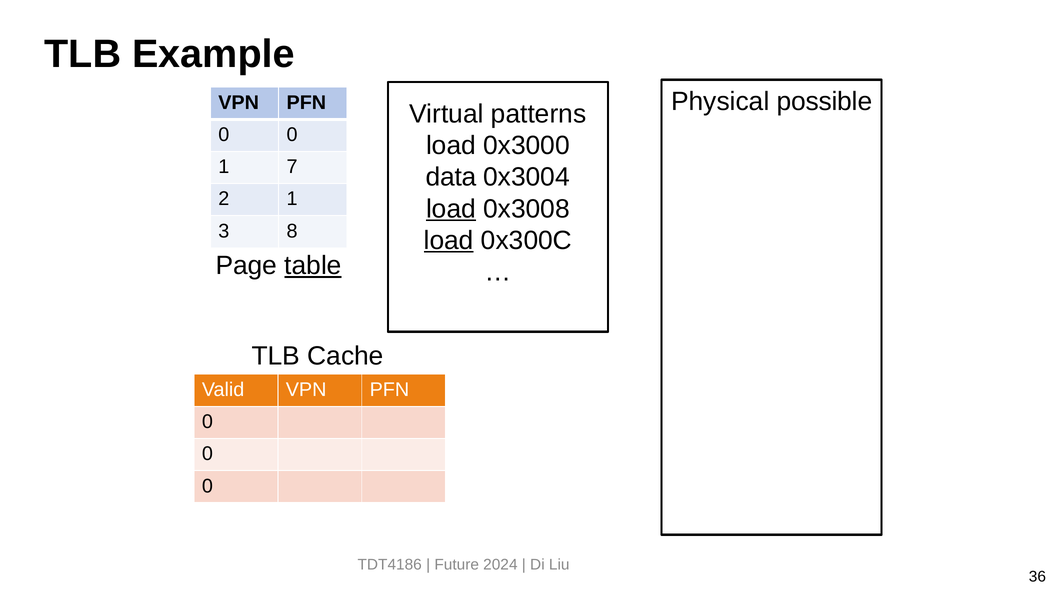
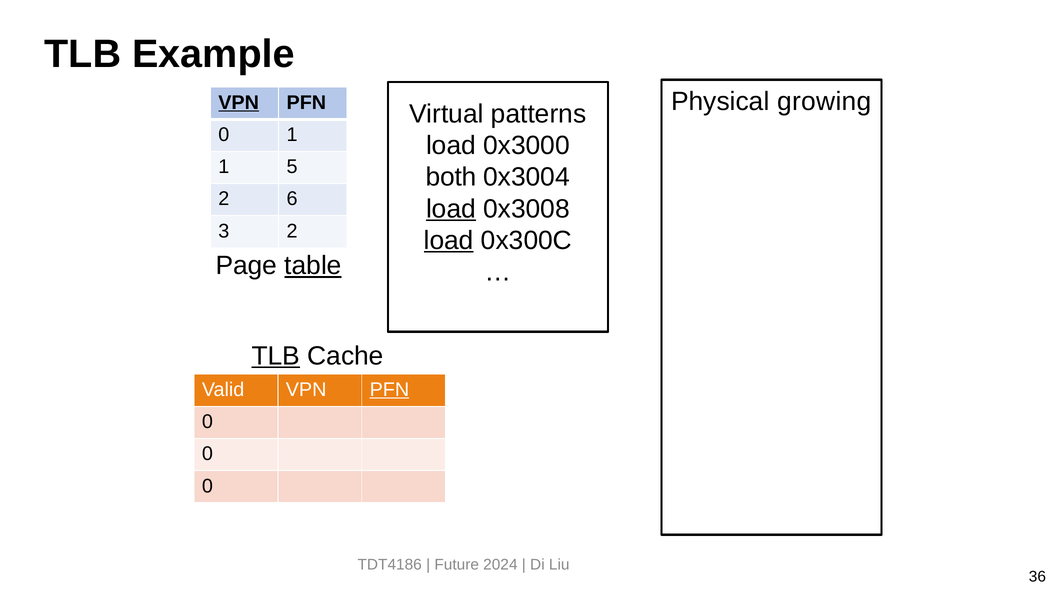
possible: possible -> growing (824, 101)
VPN underline: none -> present (239, 103)
0: 0 -> 1 (292, 135)
7: 7 -> 5 (292, 167)
data: data -> both (451, 177)
2 1: 1 -> 6 (292, 199)
3 8: 8 -> 2 (292, 231)
TLB underline: none -> present (276, 356)
PFN underline: none -> present (389, 390)
